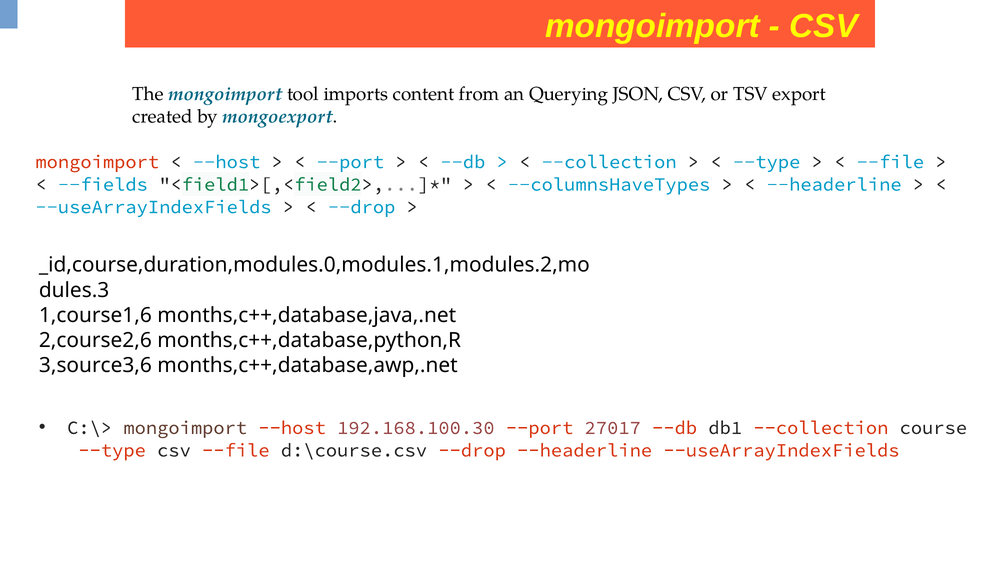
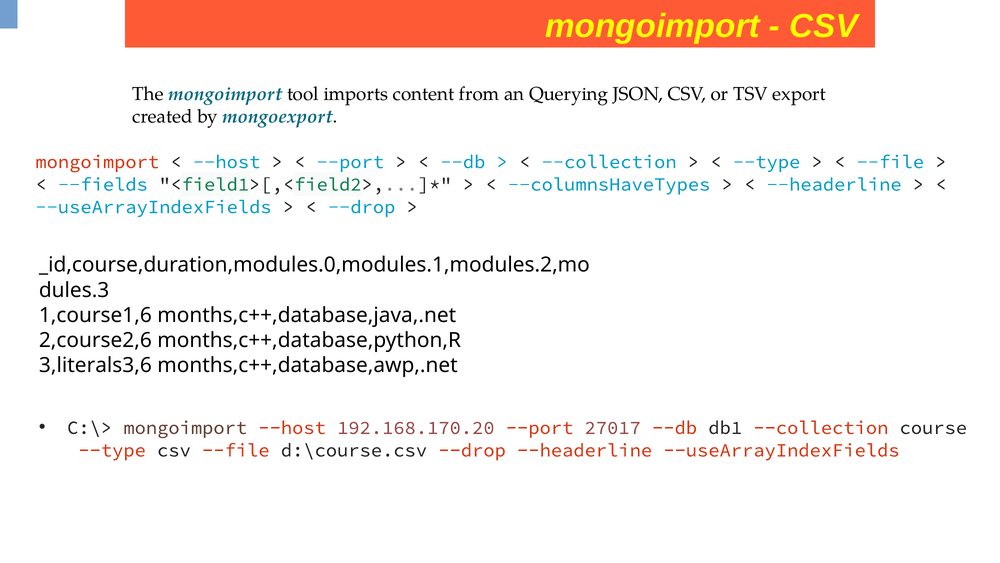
3,source3,6: 3,source3,6 -> 3,literals3,6 (95, 365)
192.168.100.30: 192.168.100.30 -> 192.168.170.20 (416, 427)
